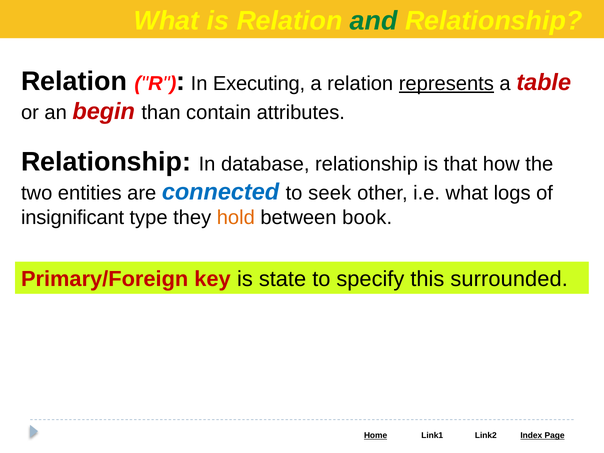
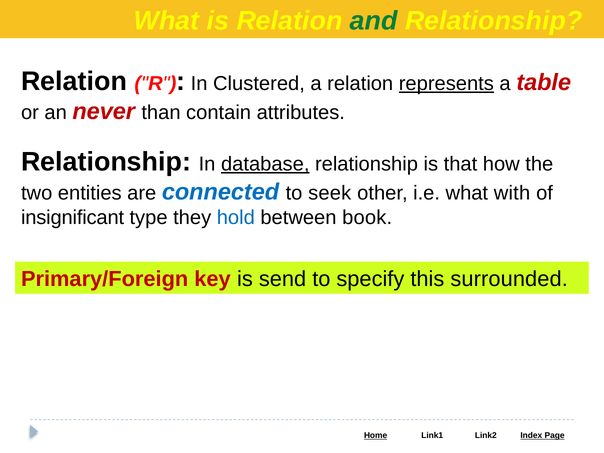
Executing: Executing -> Clustered (259, 84)
begin: begin -> never (104, 111)
database underline: none -> present (265, 164)
logs: logs -> with (512, 193)
hold colour: orange -> blue (236, 218)
state: state -> send (283, 279)
